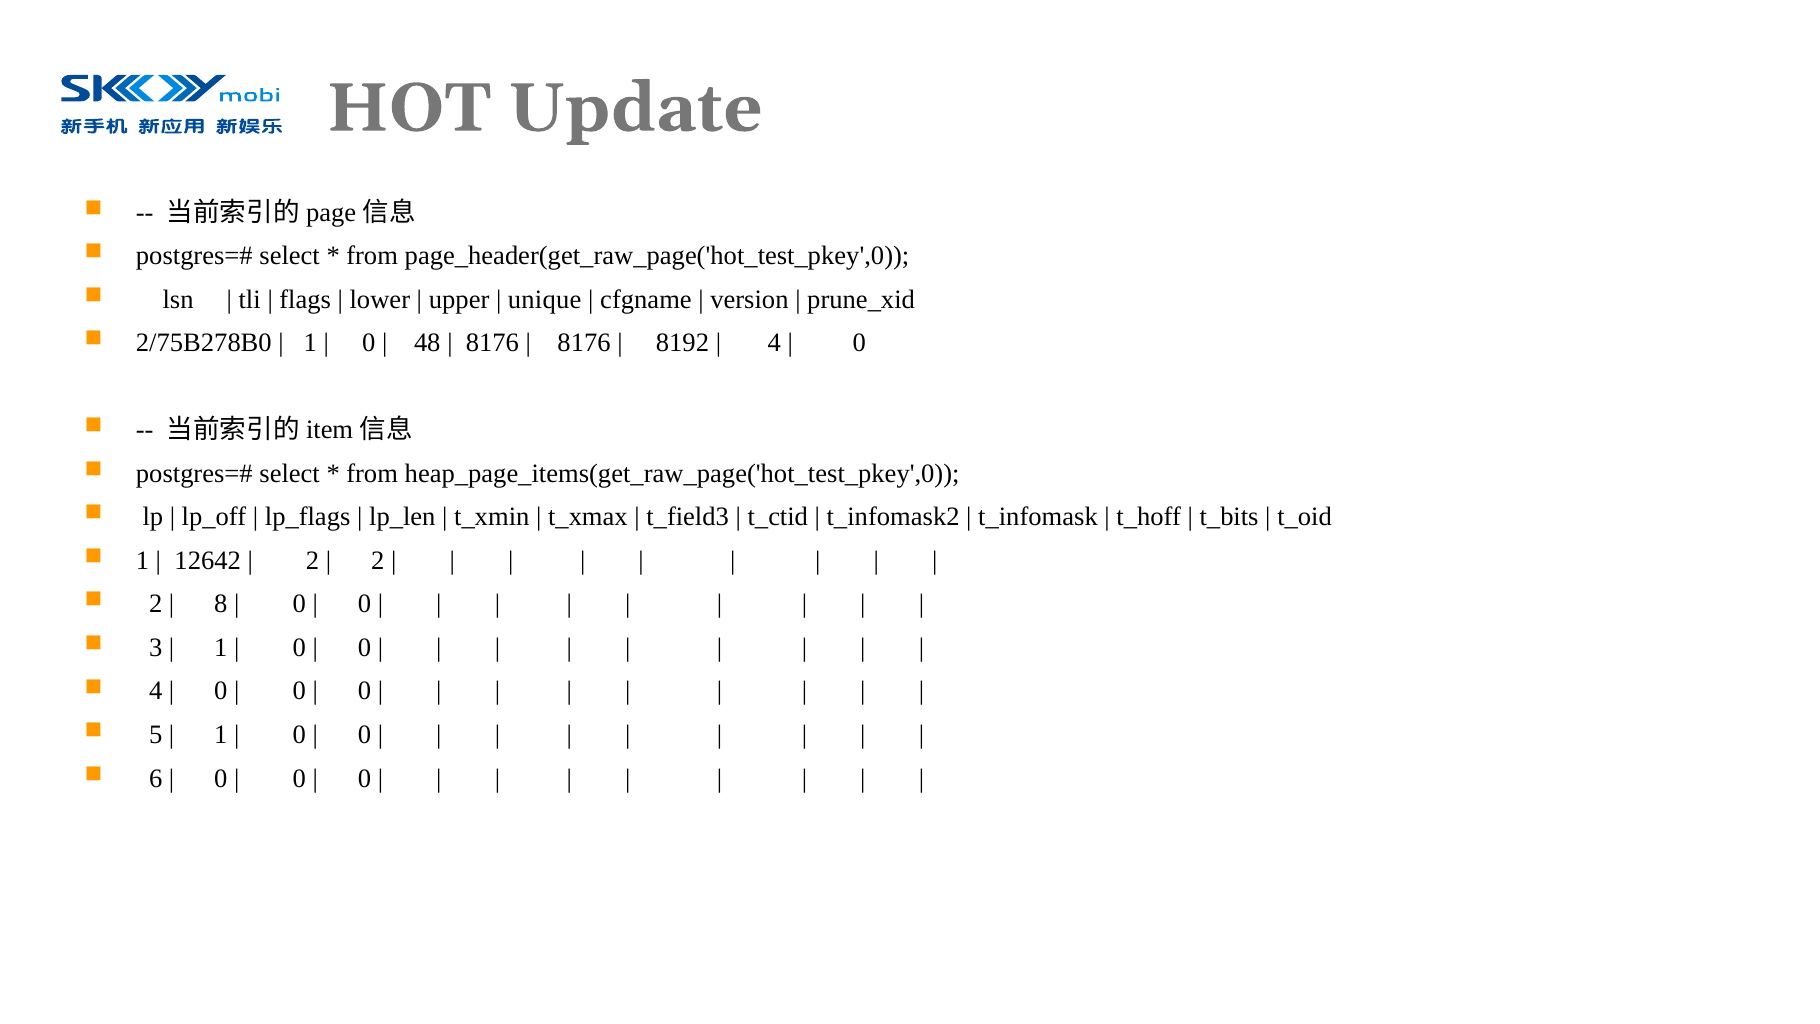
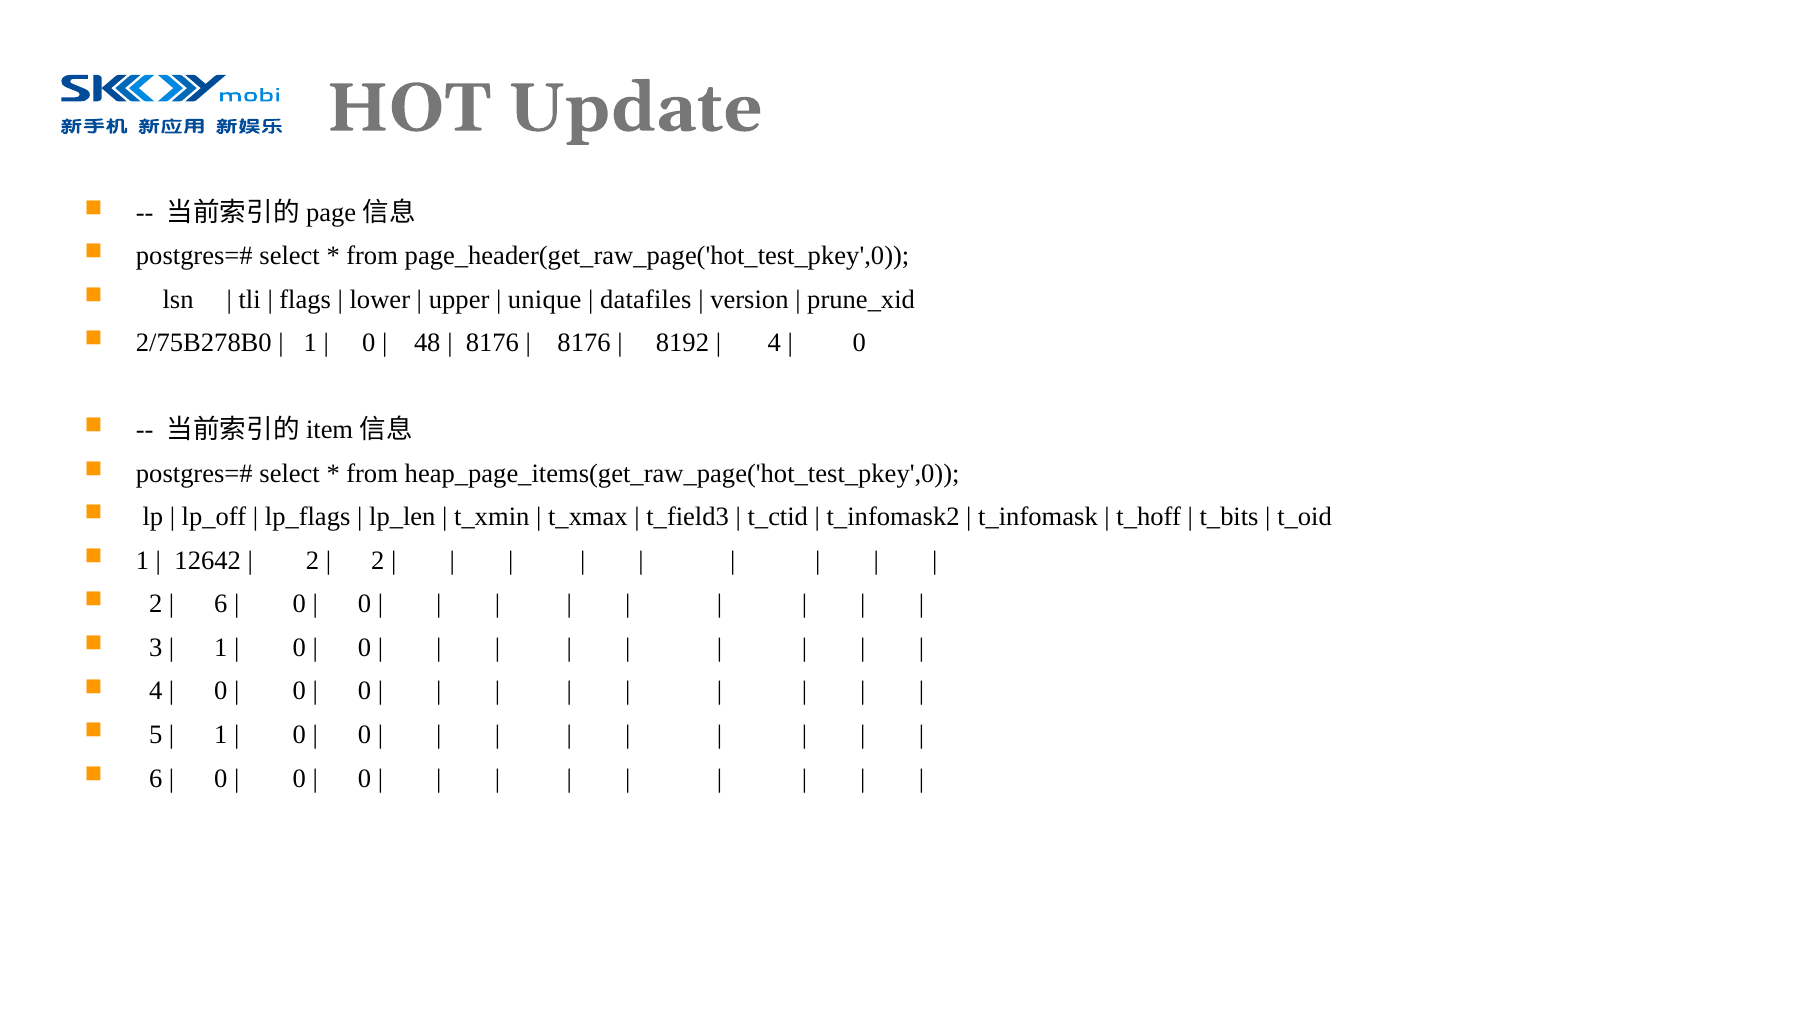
cfgname: cfgname -> datafiles (646, 299)
8: 8 -> 6 (221, 604)
